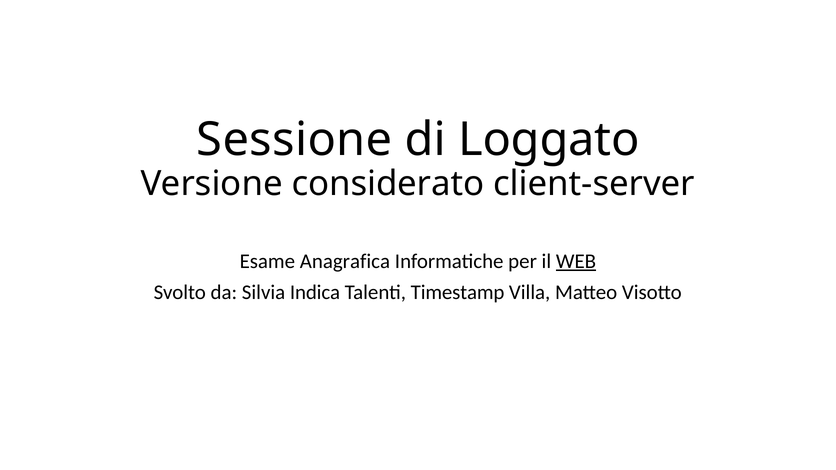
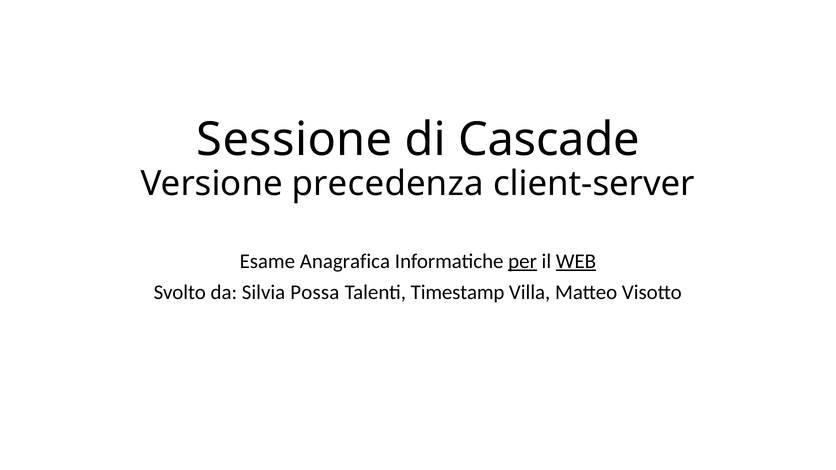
Loggato: Loggato -> Cascade (549, 140)
considerato: considerato -> precedenza (388, 184)
per underline: none -> present (523, 261)
Indica: Indica -> Possa (315, 293)
